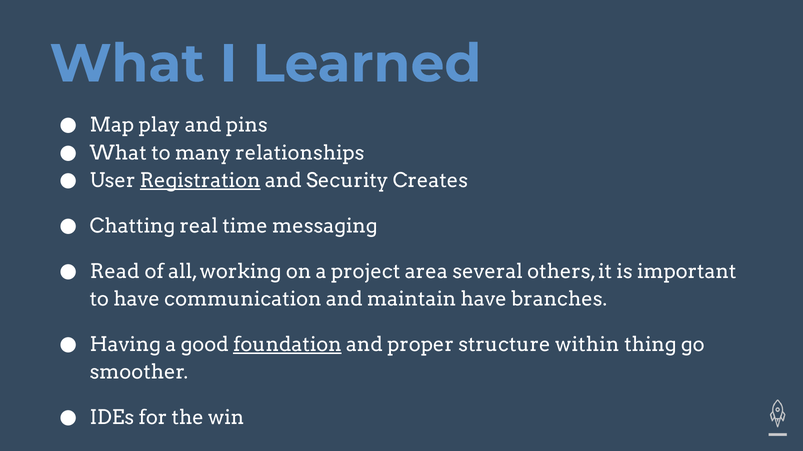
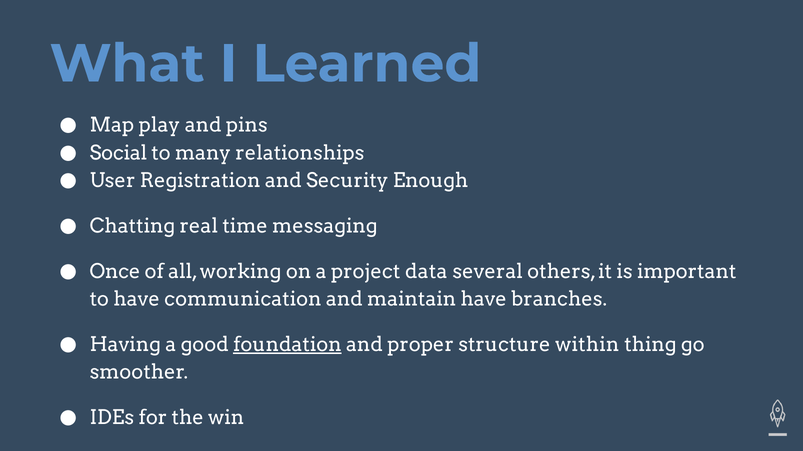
What: What -> Social (118, 153)
Registration underline: present -> none (200, 181)
Creates: Creates -> Enough (431, 181)
Read: Read -> Once (115, 272)
area: area -> data (426, 272)
